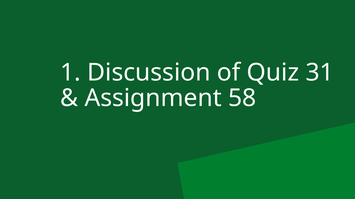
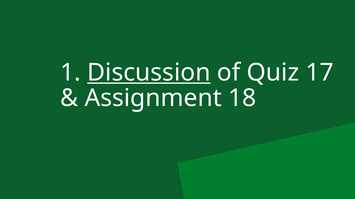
Discussion underline: none -> present (149, 73)
31: 31 -> 17 (320, 73)
58: 58 -> 18 (242, 98)
